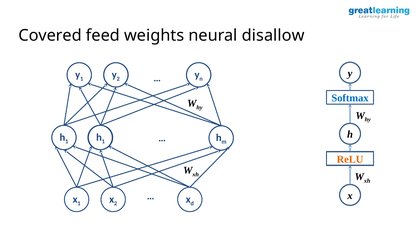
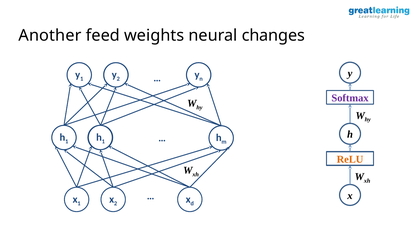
Covered: Covered -> Another (50, 35)
disallow: disallow -> changes (273, 35)
Softmax colour: blue -> purple (350, 98)
